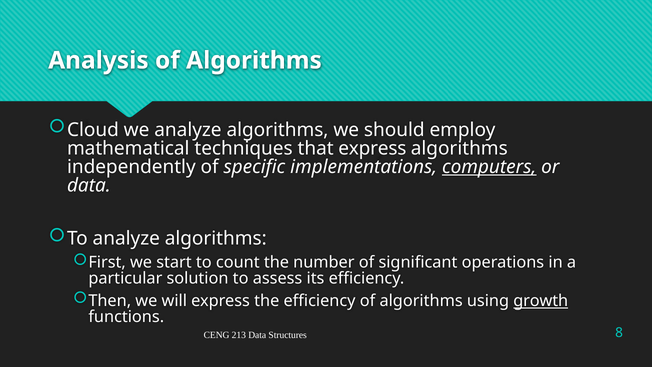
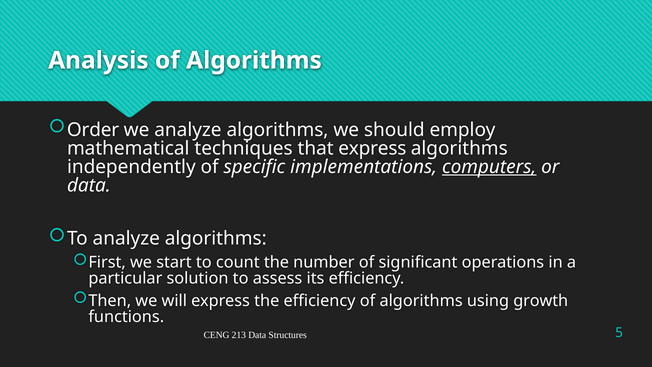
Cloud: Cloud -> Order (93, 130)
growth underline: present -> none (541, 301)
8: 8 -> 5 (619, 333)
